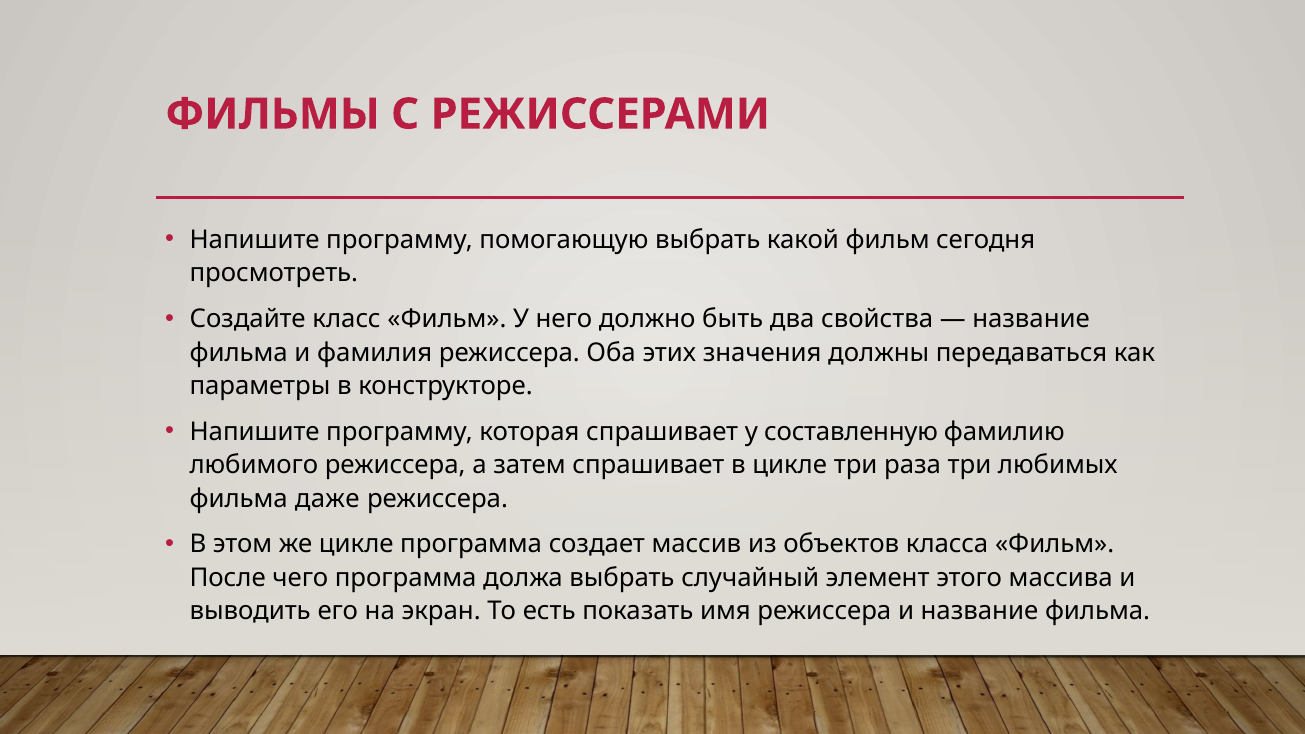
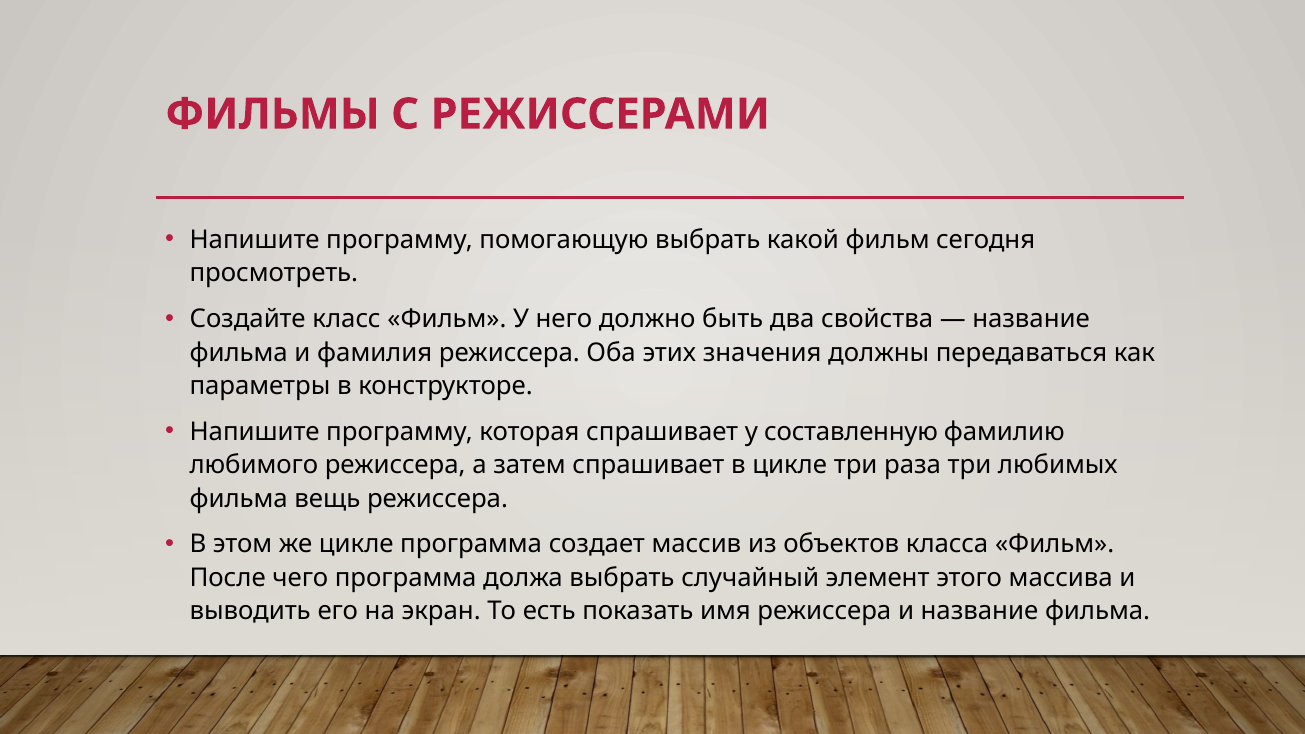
даже: даже -> вещь (327, 499)
